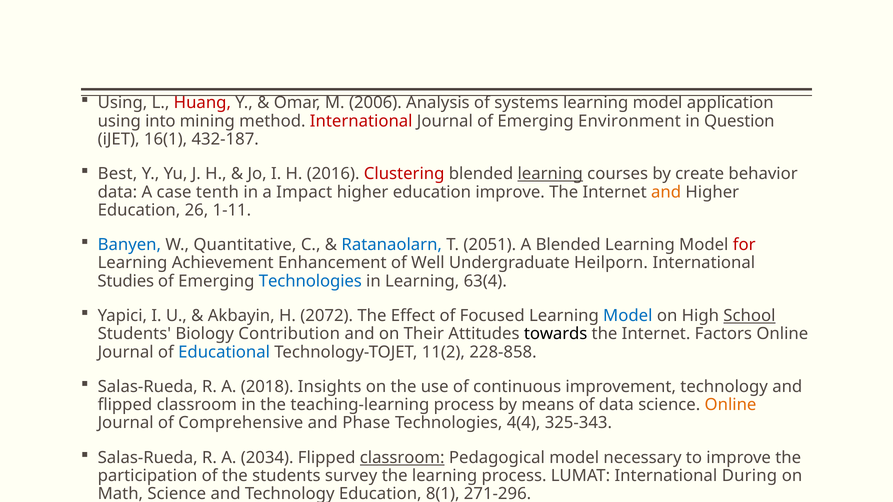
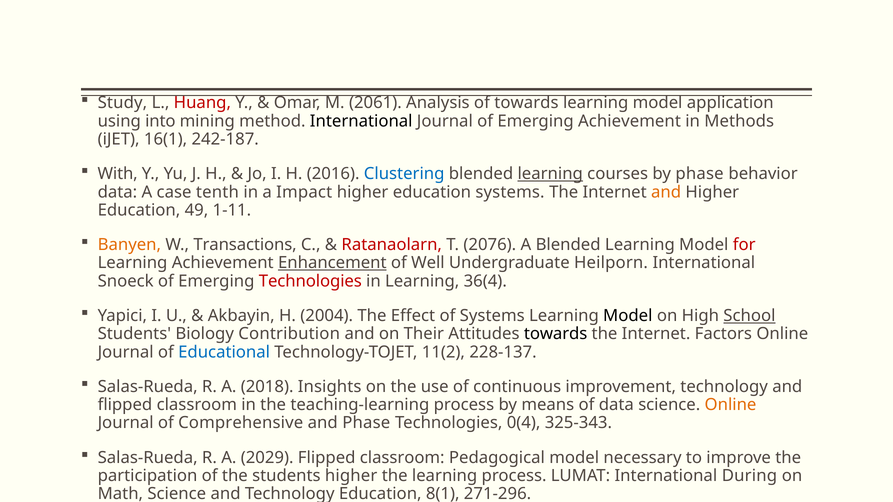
Using: Using -> Study (122, 103)
2006: 2006 -> 2061 (375, 103)
of systems: systems -> towards (526, 103)
International colour: red -> black (361, 121)
Emerging Environment: Environment -> Achievement (630, 121)
Question: Question -> Methods (739, 121)
432-187: 432-187 -> 242-187 (225, 139)
Best: Best -> With (118, 174)
Clustering colour: red -> blue (404, 174)
by create: create -> phase (700, 174)
education improve: improve -> systems (510, 192)
26: 26 -> 49 (196, 210)
Banyen colour: blue -> orange (129, 245)
Quantitative: Quantitative -> Transactions (245, 245)
Ratanaolarn colour: blue -> red (392, 245)
2051: 2051 -> 2076 (490, 245)
Enhancement underline: none -> present (332, 263)
Studies: Studies -> Snoeck (126, 281)
Technologies colour: blue -> red (310, 281)
63(4: 63(4 -> 36(4 (485, 281)
2072: 2072 -> 2004 (327, 316)
of Focused: Focused -> Systems (492, 316)
Model colour: blue -> black (628, 316)
228-858: 228-858 -> 228-137 (503, 352)
4(4: 4(4 -> 0(4 (524, 423)
2034: 2034 -> 2029 (267, 458)
classroom underline: present -> none (402, 458)
students survey: survey -> higher (351, 476)
